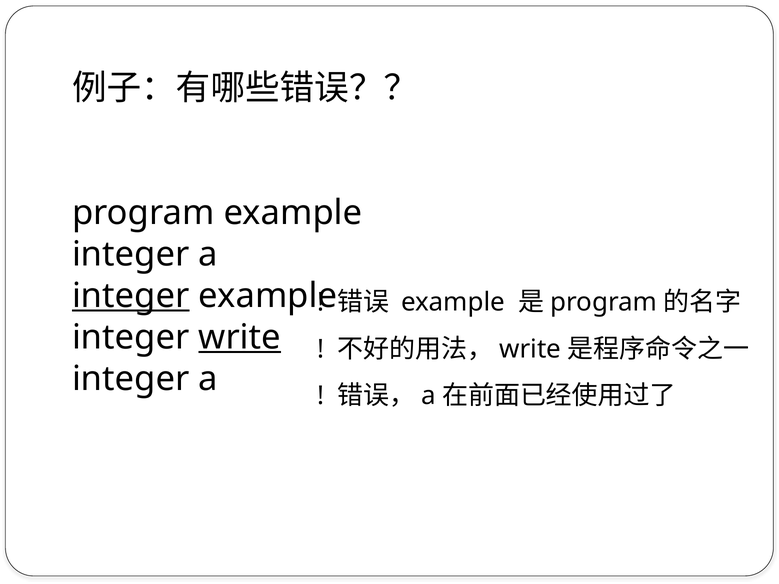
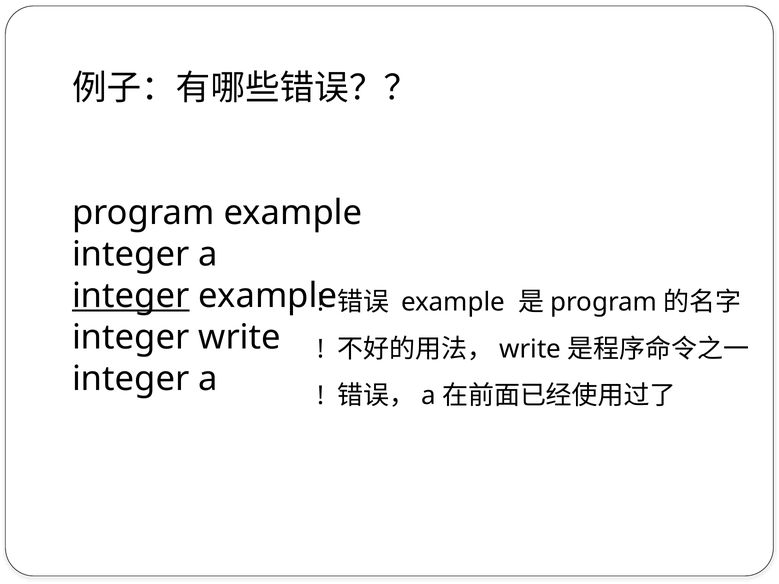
write underline: present -> none (240, 337)
